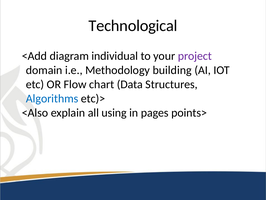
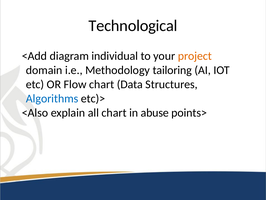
project colour: purple -> orange (195, 56)
building: building -> tailoring (172, 70)
all using: using -> chart (114, 113)
pages: pages -> abuse (155, 113)
